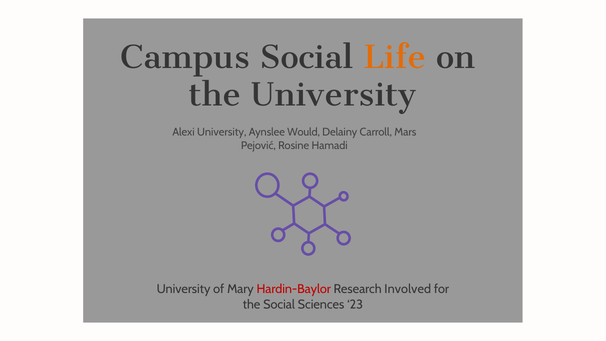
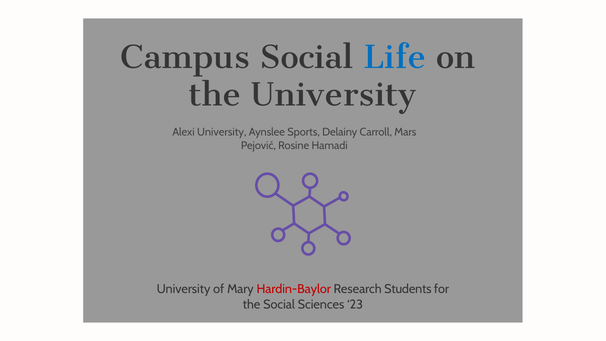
Life colour: orange -> blue (395, 58)
Would: Would -> Sports (304, 132)
Involved: Involved -> Students (408, 289)
